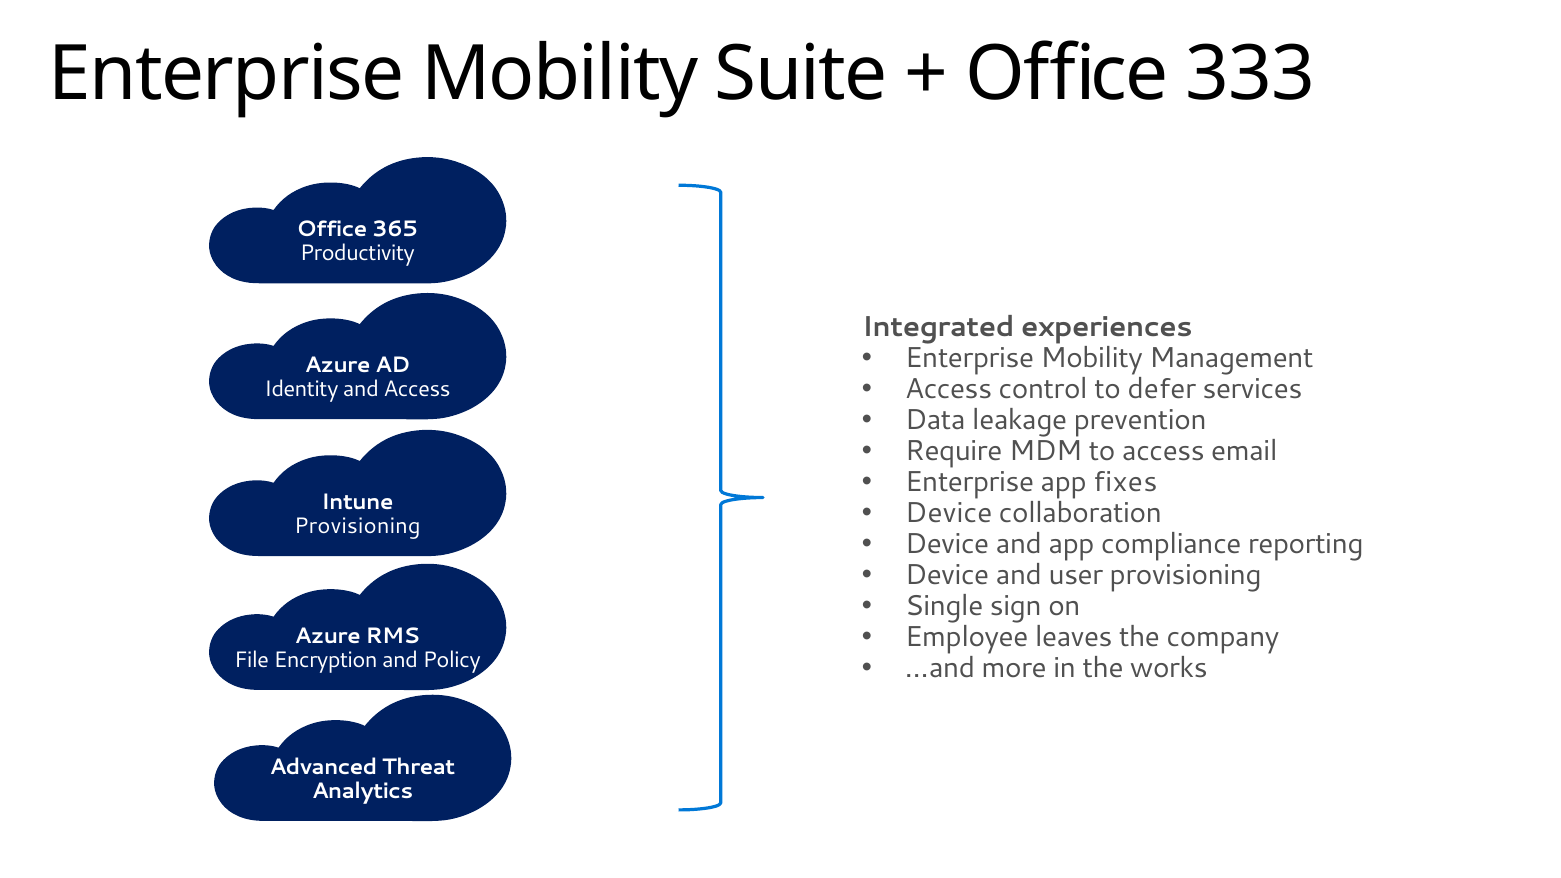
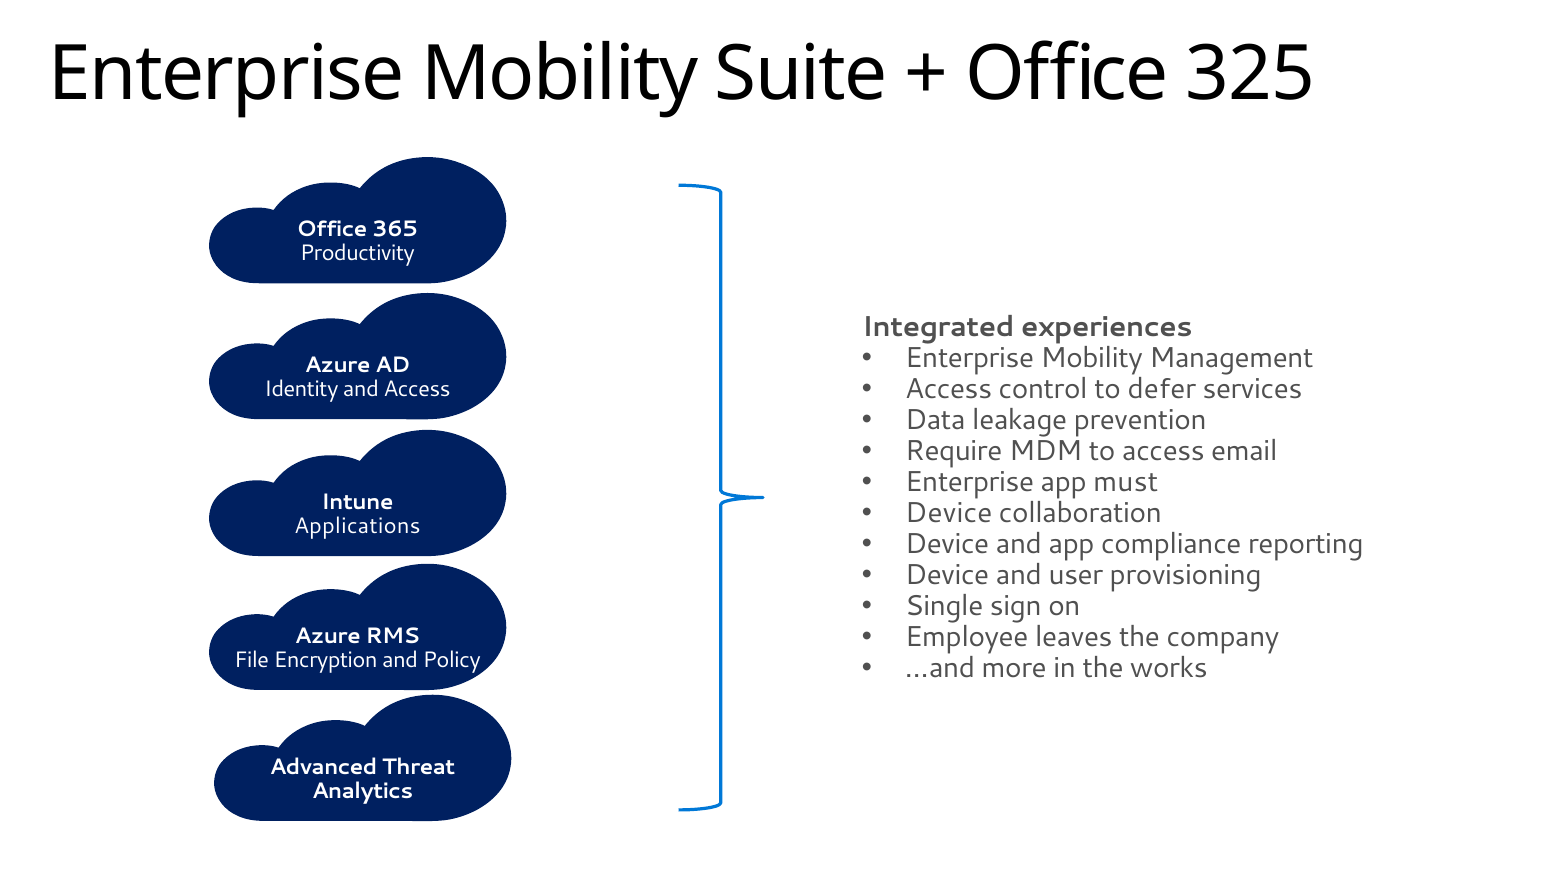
333: 333 -> 325 (1250, 74)
fixes: fixes -> must (1126, 482)
Provisioning: Provisioning -> Applications (357, 526)
